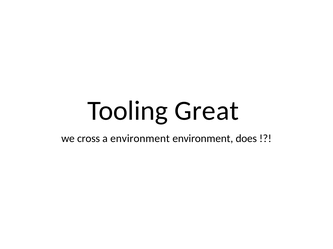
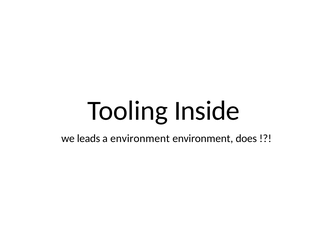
Great: Great -> Inside (207, 111)
cross: cross -> leads (89, 139)
